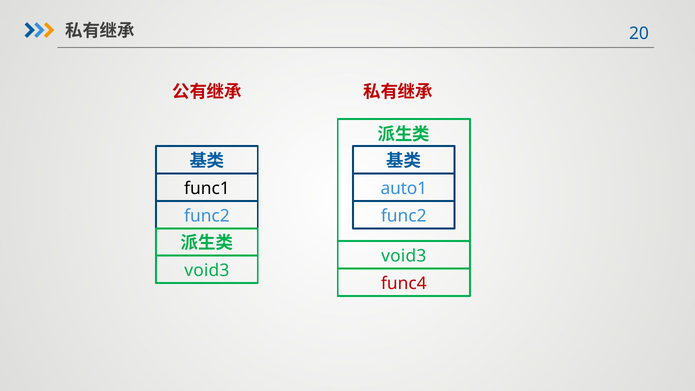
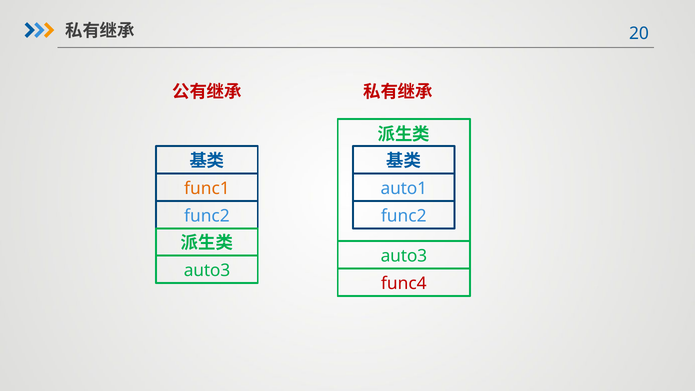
func1 colour: black -> orange (207, 188)
void3: void3 -> auto3 (404, 256)
void3: void3 -> auto3 (207, 271)
